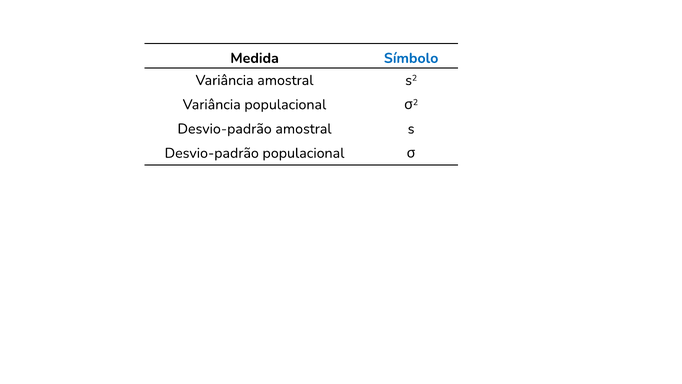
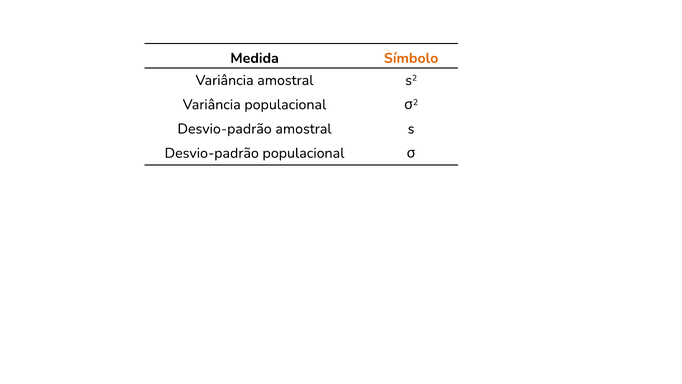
Símbolo colour: blue -> orange (411, 58)
